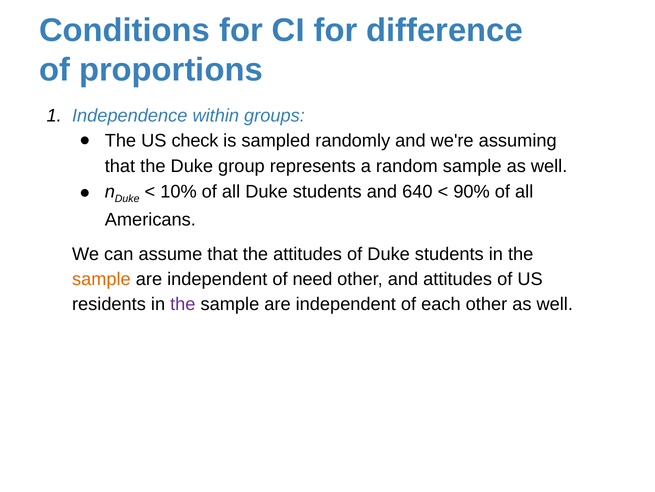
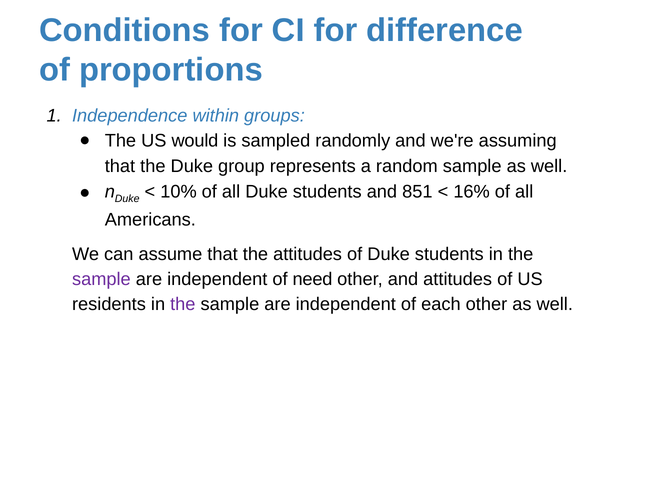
check: check -> would (195, 141)
640: 640 -> 851 (417, 191)
90%: 90% -> 16% (472, 191)
sample colour: orange -> purple (101, 279)
